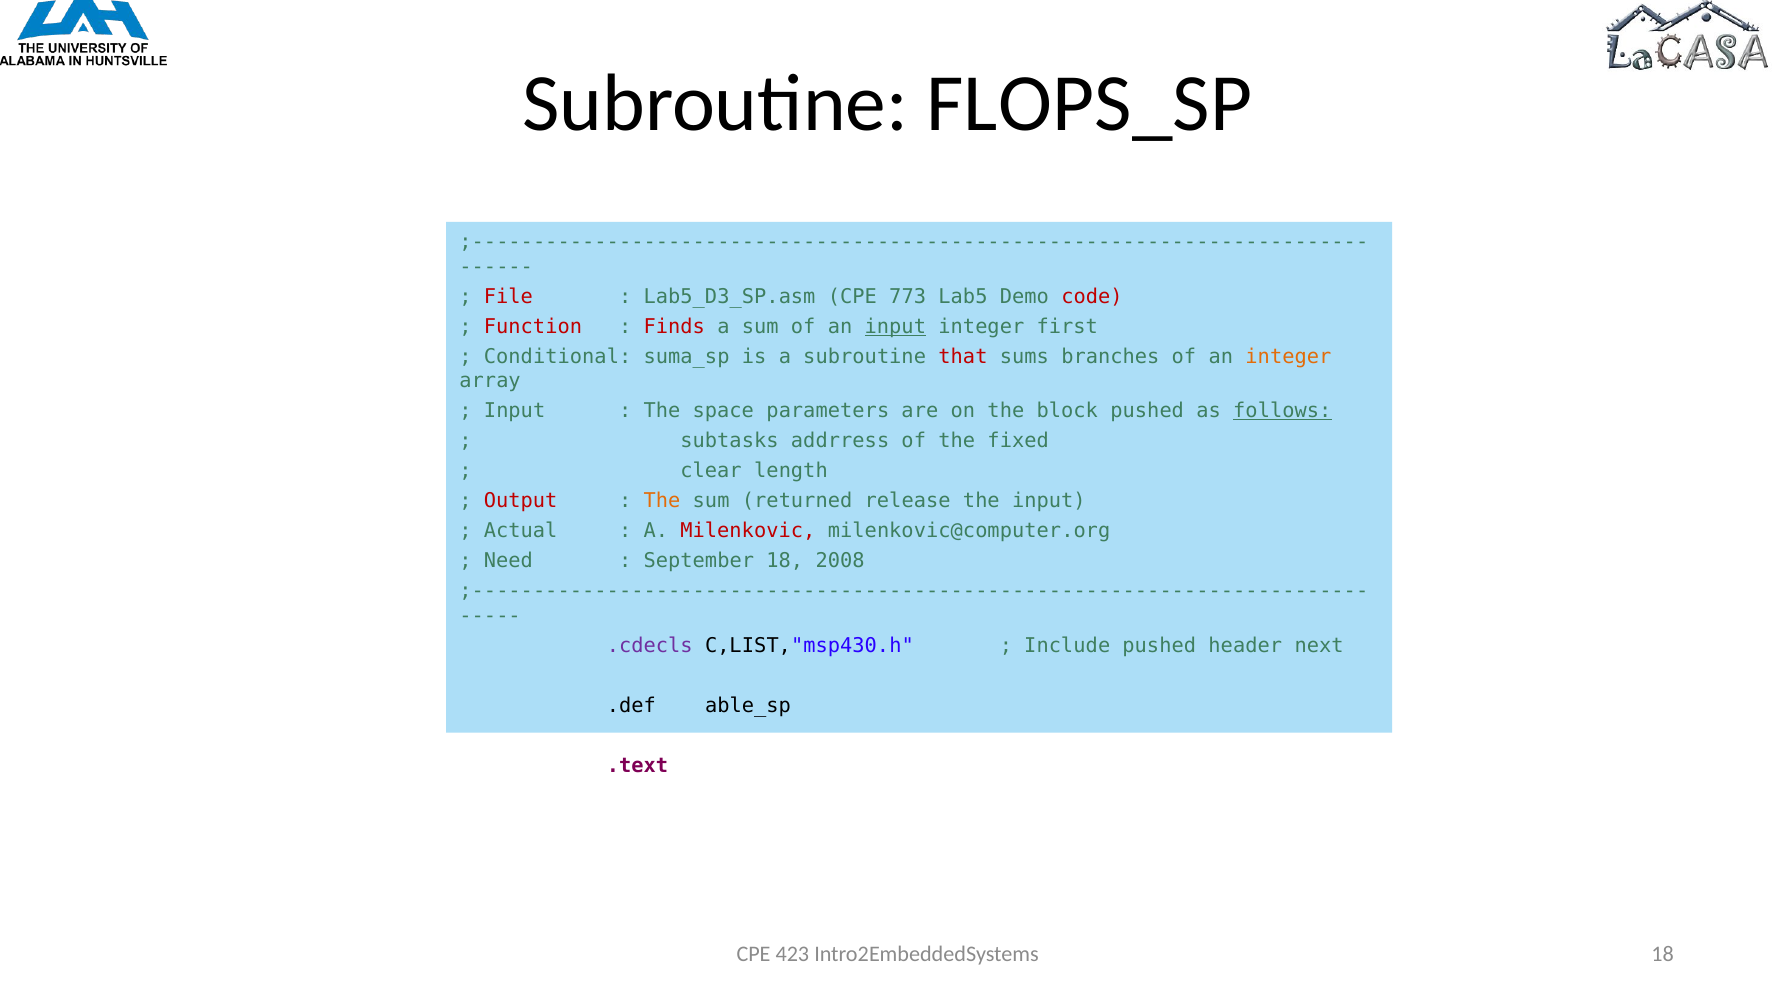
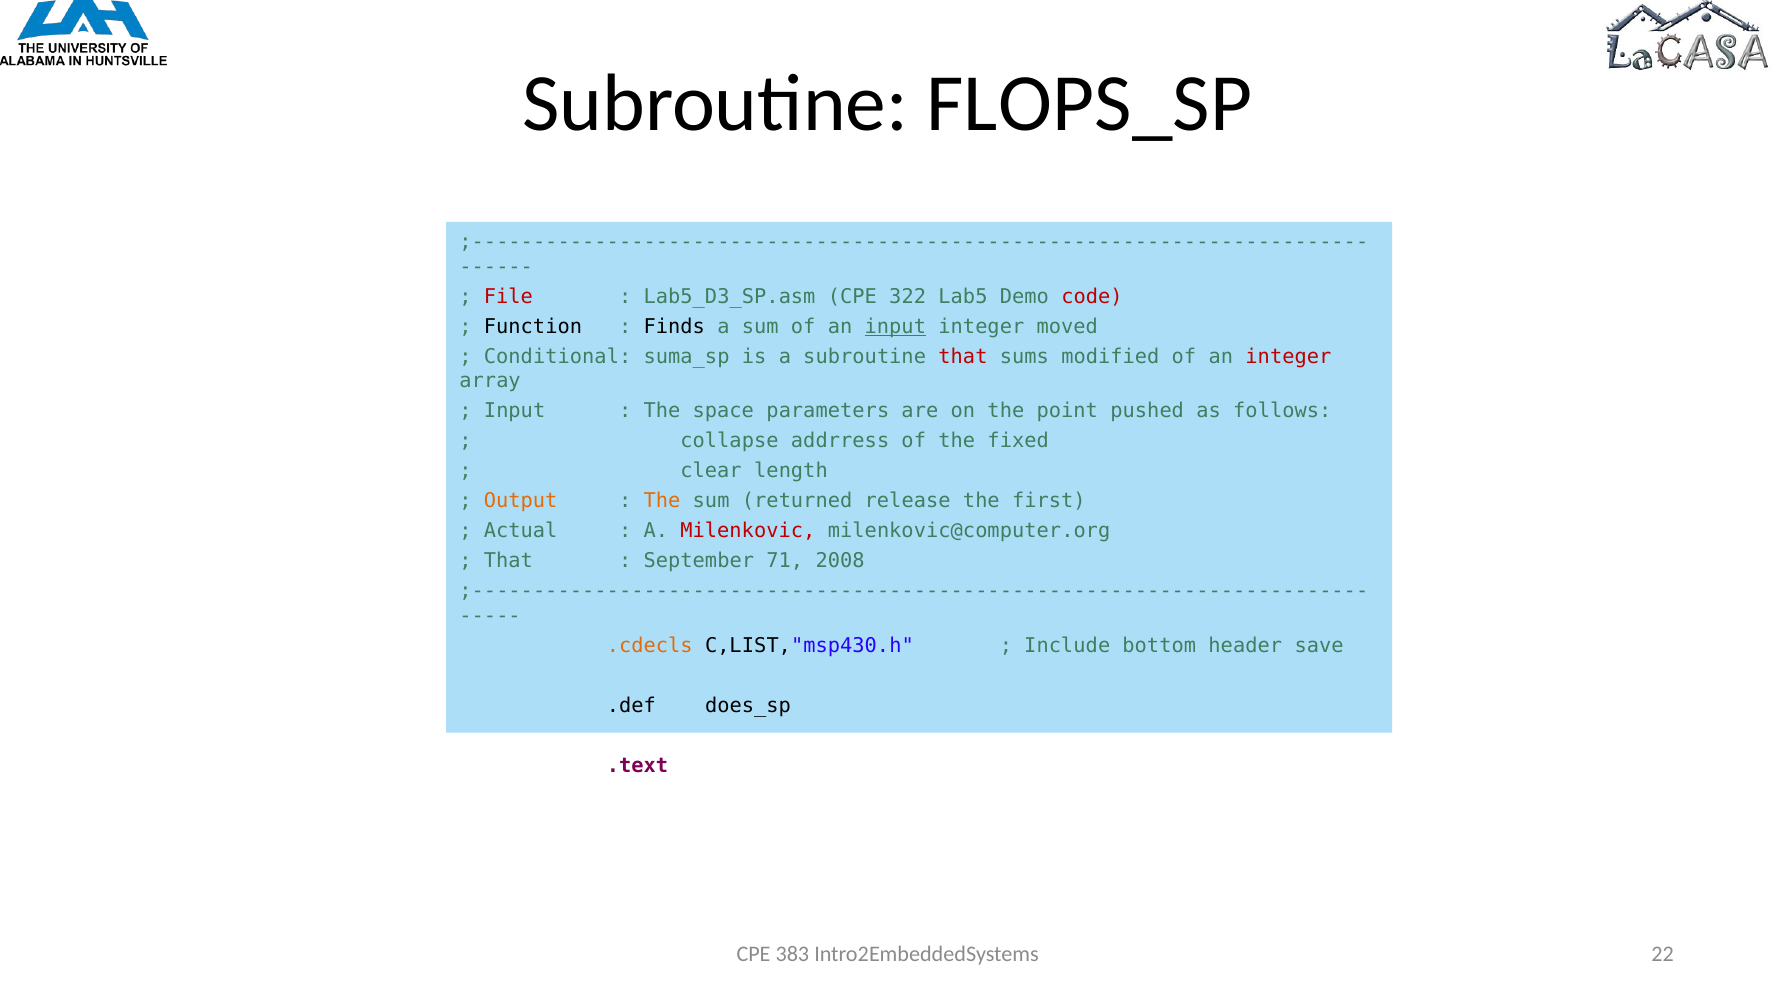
773: 773 -> 322 (908, 297)
Function colour: red -> black (533, 327)
Finds colour: red -> black (674, 327)
first: first -> moved (1067, 327)
branches: branches -> modified (1110, 357)
integer colour: orange -> red (1288, 357)
block: block -> point (1067, 411)
follows underline: present -> none (1282, 411)
subtasks: subtasks -> collapse (729, 441)
Output colour: red -> orange (521, 501)
the input: input -> first (1049, 501)
Need: Need -> That (508, 561)
September 18: 18 -> 71 (785, 561)
.cdecls colour: purple -> orange (650, 646)
Include pushed: pushed -> bottom (1159, 646)
next: next -> save (1319, 646)
able_sp: able_sp -> does_sp (748, 706)
423: 423 -> 383 (792, 954)
Intro2EmbeddedSystems 18: 18 -> 22 (1663, 954)
